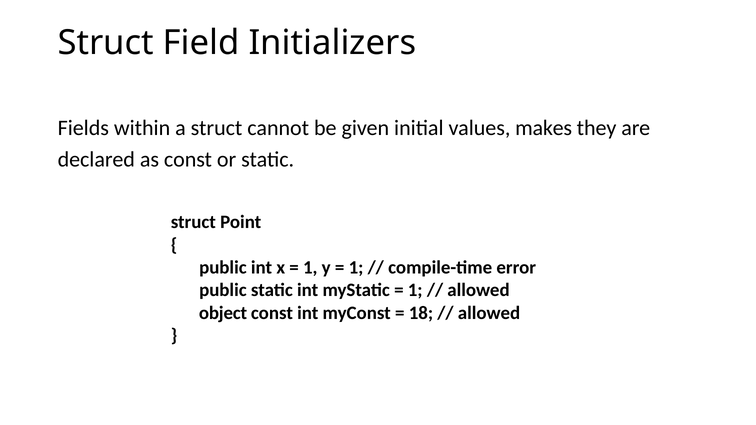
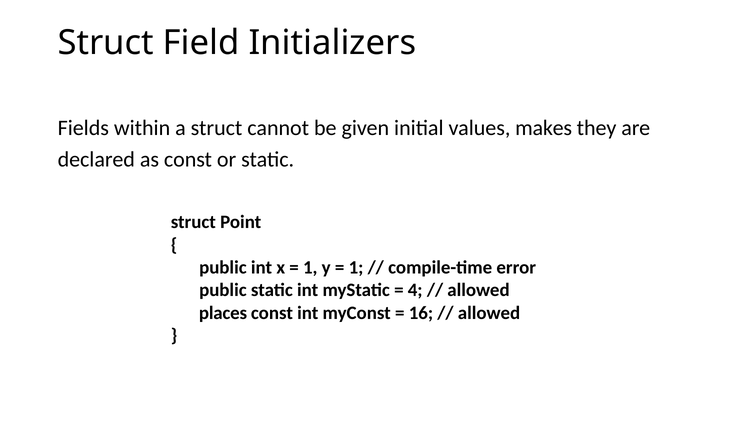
1: 1 -> 4 (415, 290)
object: object -> places (223, 313)
18: 18 -> 16 (421, 313)
